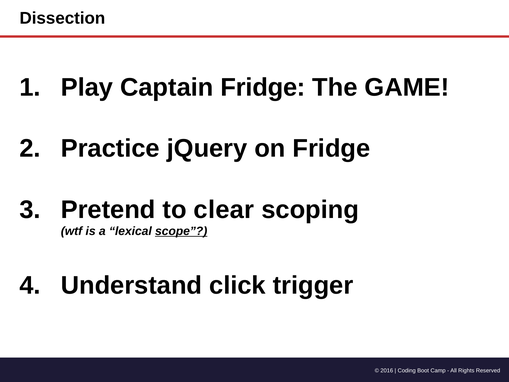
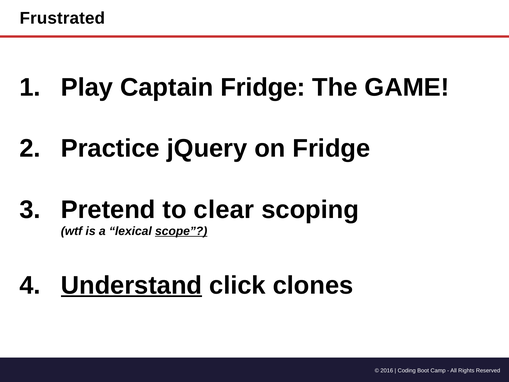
Dissection: Dissection -> Frustrated (62, 18)
Understand underline: none -> present (131, 285)
trigger: trigger -> clones (313, 285)
